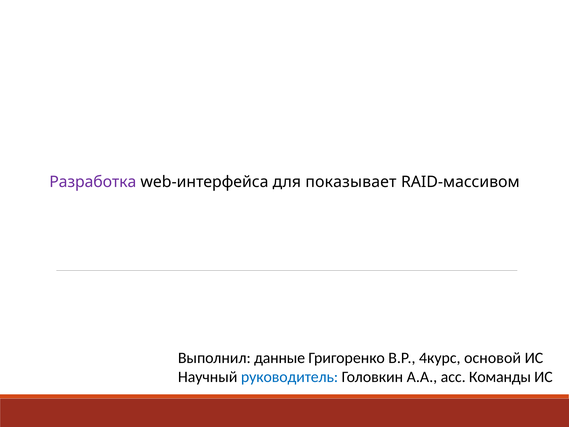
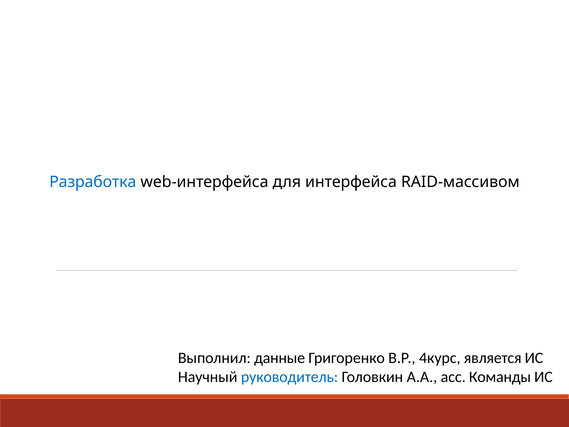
Разработка colour: purple -> blue (93, 182)
показывает: показывает -> интерфейса (351, 182)
основой: основой -> является (493, 358)
